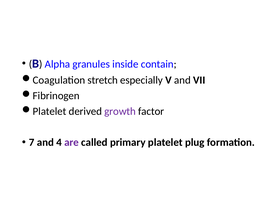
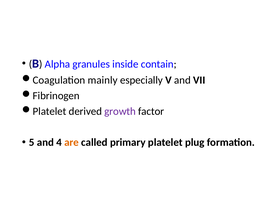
stretch: stretch -> mainly (103, 80)
7: 7 -> 5 (32, 143)
are colour: purple -> orange (72, 143)
